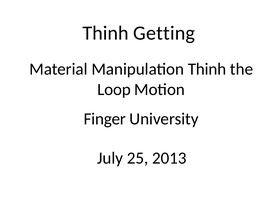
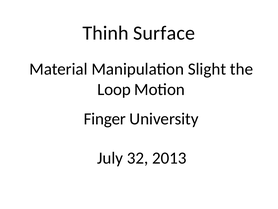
Getting: Getting -> Surface (164, 33)
Manipulation Thinh: Thinh -> Slight (207, 69)
25: 25 -> 32 (138, 158)
